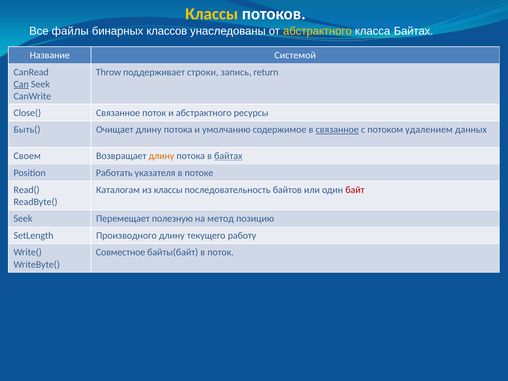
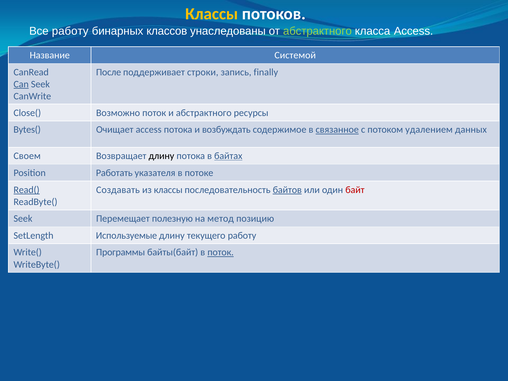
Все файлы: файлы -> работу (70, 31)
абстрактного colour: yellow -> light green (317, 31)
класса Байтах: Байтах -> Access (414, 31)
Throw: Throw -> После (109, 72)
return: return -> finally (266, 72)
Close( Связанное: Связанное -> Возможно (118, 113)
Быть(: Быть( -> Bytes( (27, 130)
Очищает длину: длину -> access (149, 130)
умолчанию: умолчанию -> возбуждать (226, 130)
длину colour: orange -> black (161, 156)
Read( underline: none -> present (27, 190)
Каталогам: Каталогам -> Создавать (118, 190)
байтов underline: none -> present (287, 190)
Производного: Производного -> Используемые (126, 235)
Совместное: Совместное -> Программы (121, 252)
поток underline: none -> present (221, 252)
